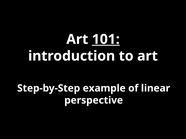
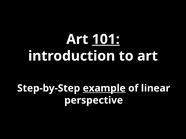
example underline: none -> present (104, 89)
